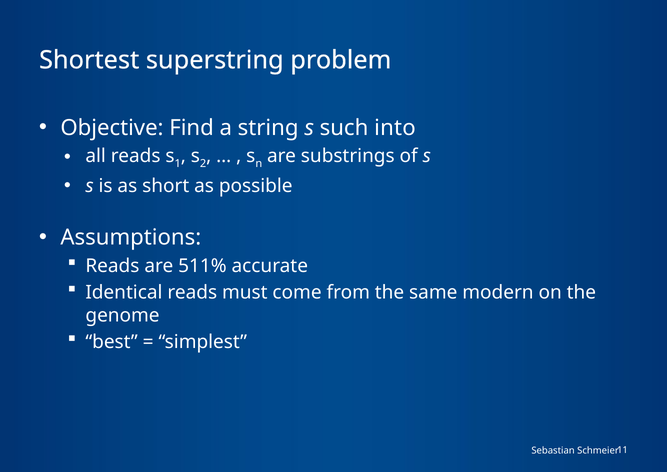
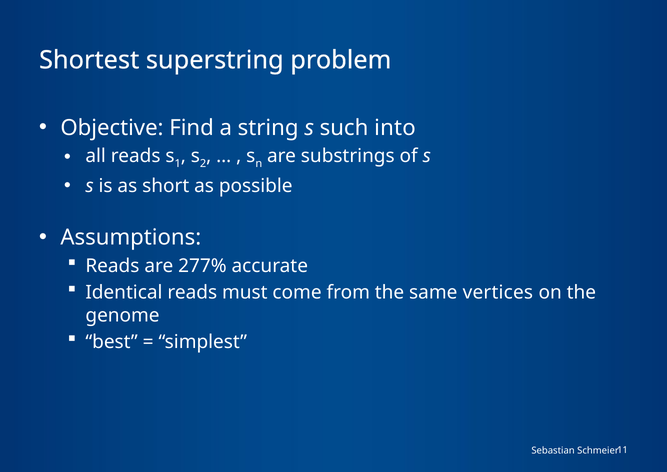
511%: 511% -> 277% (202, 266)
modern: modern -> vertices (498, 292)
